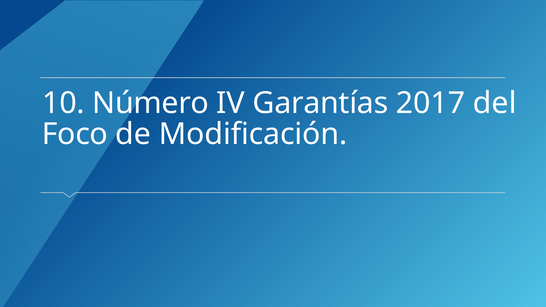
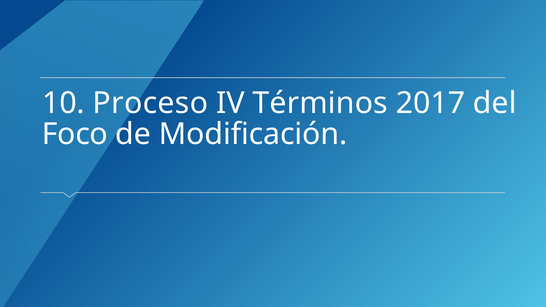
Número: Número -> Proceso (150, 103)
Garantías: Garantías -> Términos (320, 103)
